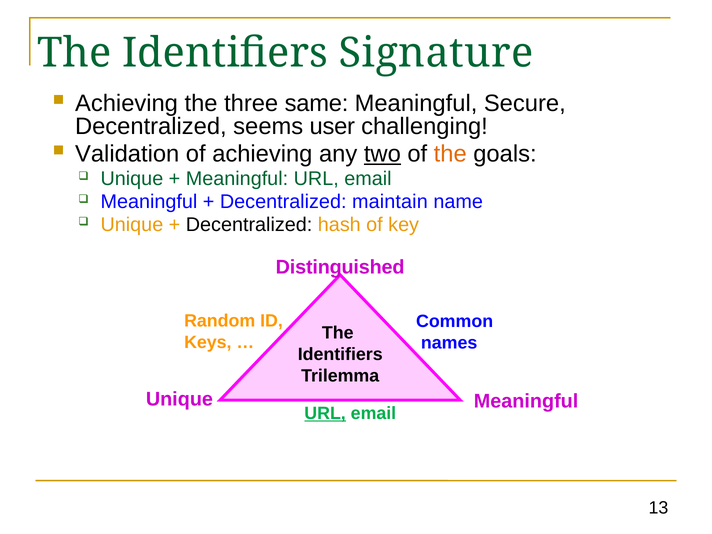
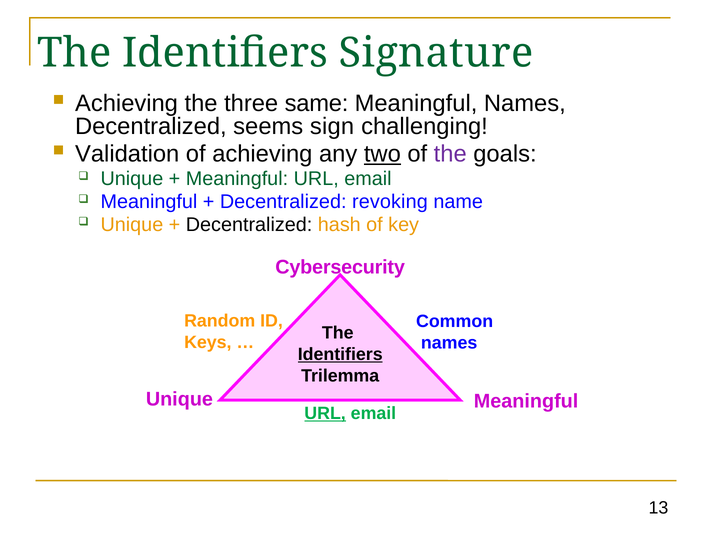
Meaningful Secure: Secure -> Names (525, 103)
user: user -> sign (332, 126)
the colour: orange -> purple (450, 154)
maintain: maintain -> revoking (390, 202)
Distinguished: Distinguished -> Cybersecurity (340, 267)
Identifiers underline: none -> present (340, 354)
